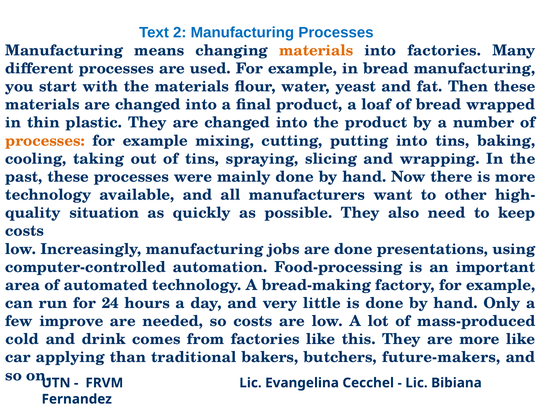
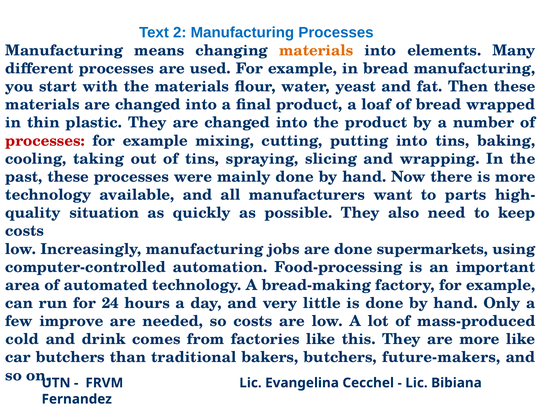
into factories: factories -> elements (444, 50)
processes colour: orange -> red (45, 141)
other: other -> parts (466, 195)
presentations: presentations -> supermarkets (433, 249)
car applying: applying -> butchers (70, 357)
